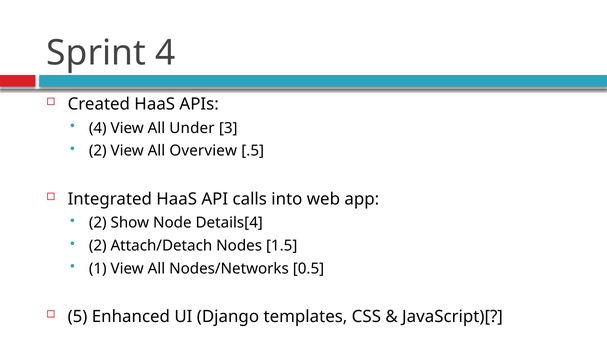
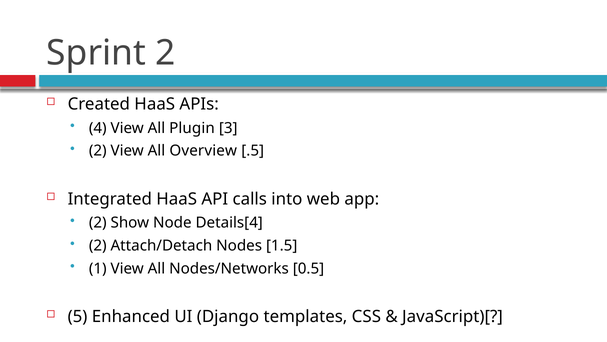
Sprint 4: 4 -> 2 (165, 53)
Under: Under -> Plugin (192, 128)
